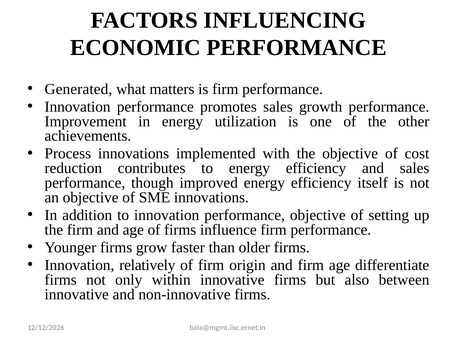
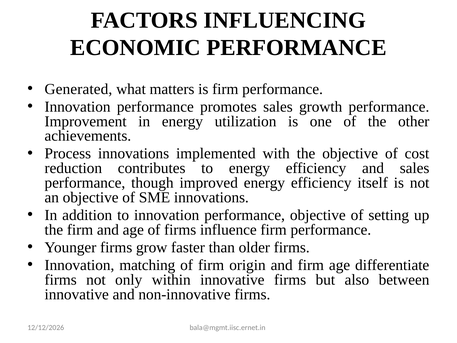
relatively: relatively -> matching (147, 265)
